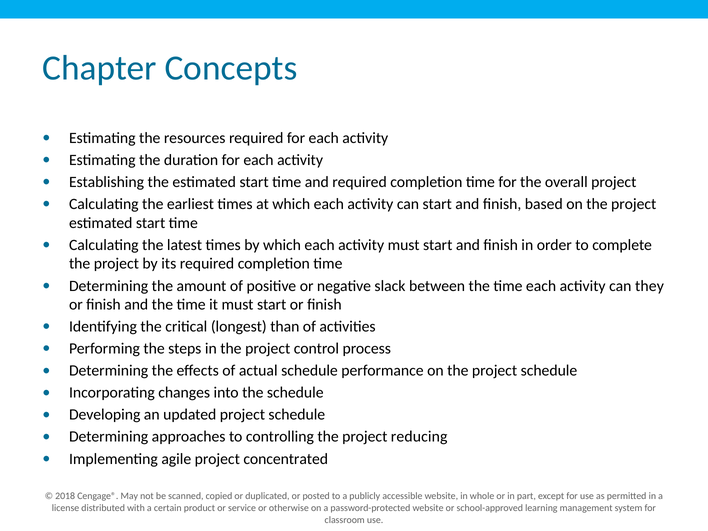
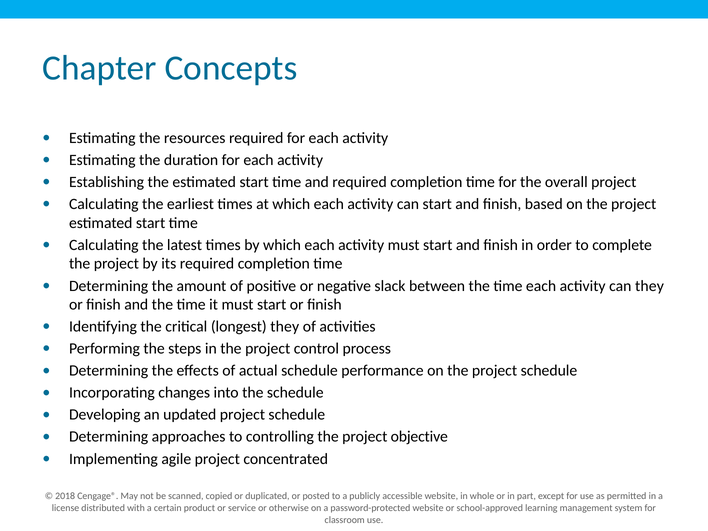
longest than: than -> they (285, 327)
reducing: reducing -> objective (419, 437)
